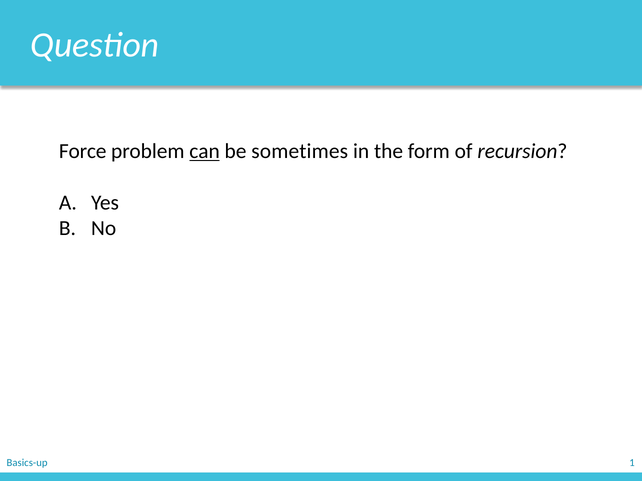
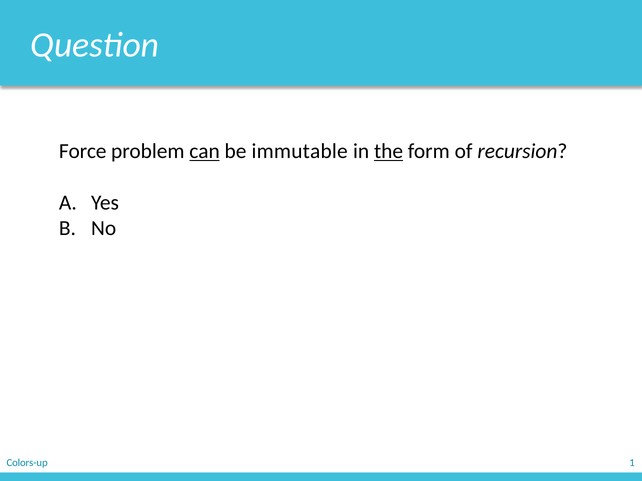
sometimes: sometimes -> immutable (300, 151)
the underline: none -> present (389, 151)
Basics-up: Basics-up -> Colors-up (27, 463)
